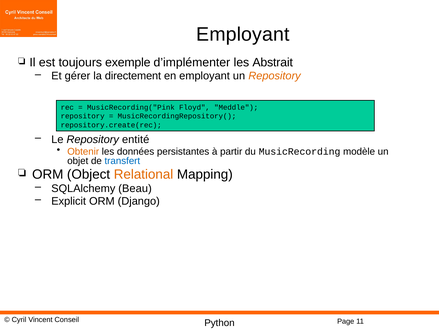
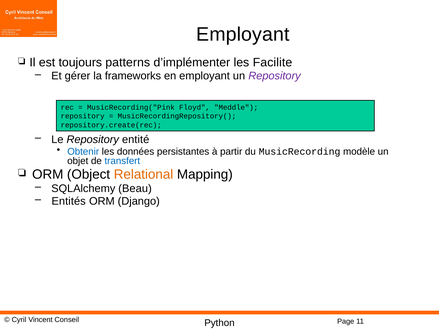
exemple: exemple -> patterns (128, 63)
Abstrait: Abstrait -> Facilite (273, 63)
directement: directement -> frameworks (133, 76)
Repository colour: orange -> purple (275, 76)
Obtenir colour: orange -> blue (83, 152)
Explicit: Explicit -> Entités (69, 201)
